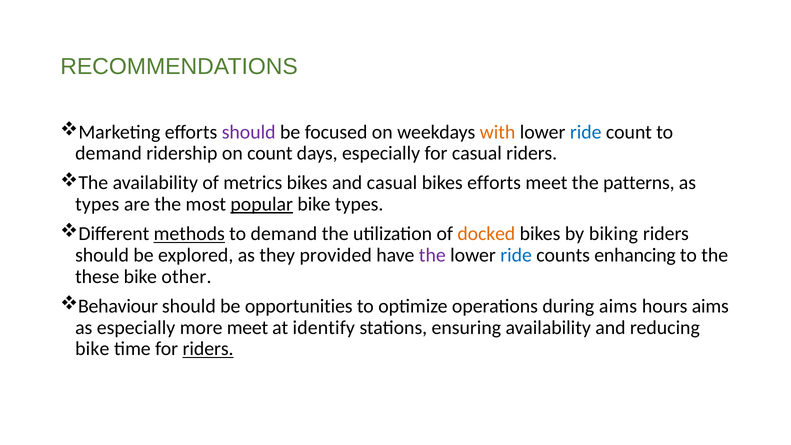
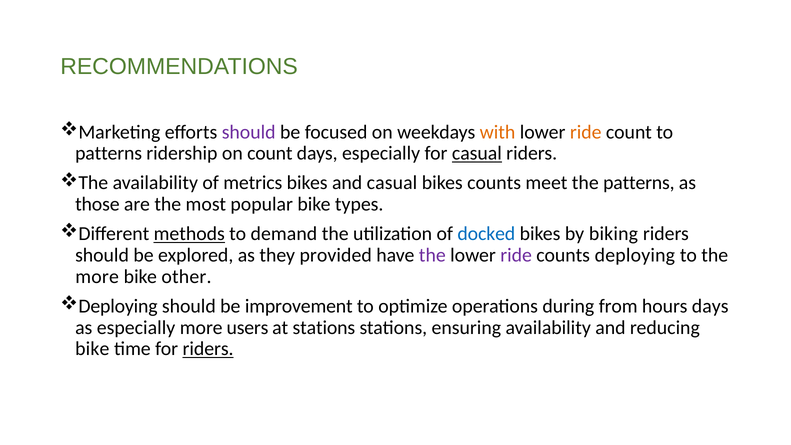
ride colour: blue -> orange (586, 132)
demand: demand -> patterns (109, 153)
casual underline: none -> present (477, 153)
bikes efforts: efforts -> counts (494, 183)
types: types -> those (97, 204)
popular underline: present -> none (262, 204)
docked colour: orange -> blue (486, 234)
ride colour: blue -> purple (516, 255)
counts enhancing: enhancing -> deploying (635, 255)
these: these -> more (97, 277)
Behaviour: Behaviour -> Deploying (118, 306)
opportunities: opportunities -> improvement (299, 306)
during aims: aims -> from (618, 306)
hours aims: aims -> days (710, 306)
more meet: meet -> users (247, 327)
at identify: identify -> stations (324, 327)
